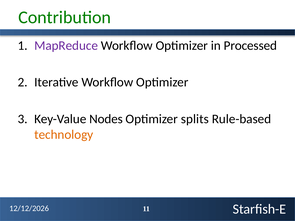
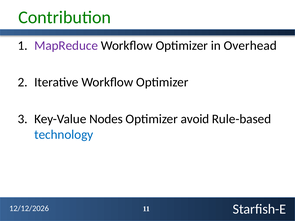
Processed: Processed -> Overhead (250, 46)
splits: splits -> avoid (195, 119)
technology colour: orange -> blue (64, 135)
